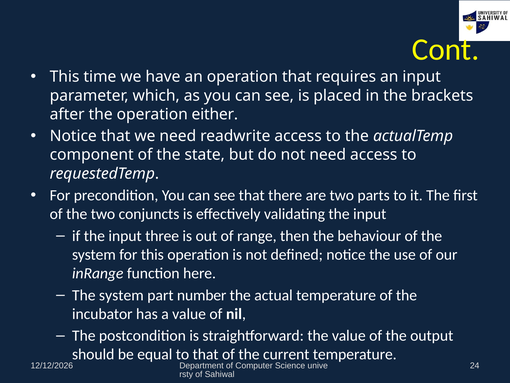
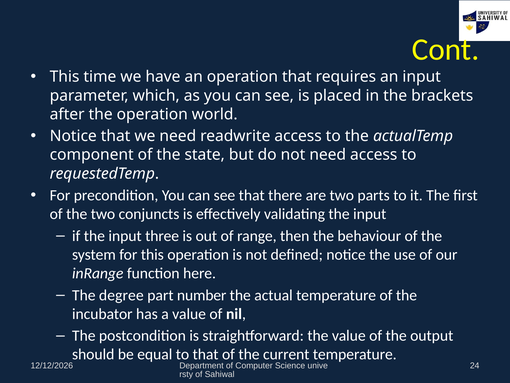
either: either -> world (215, 114)
system: system -> degree (121, 295)
